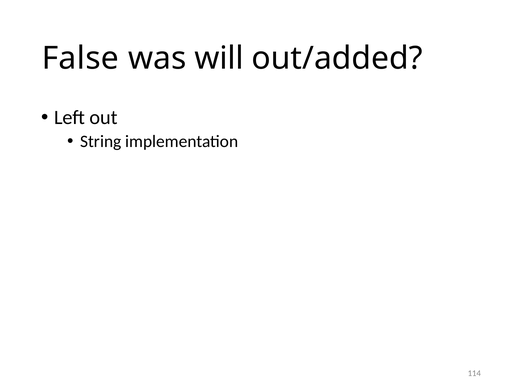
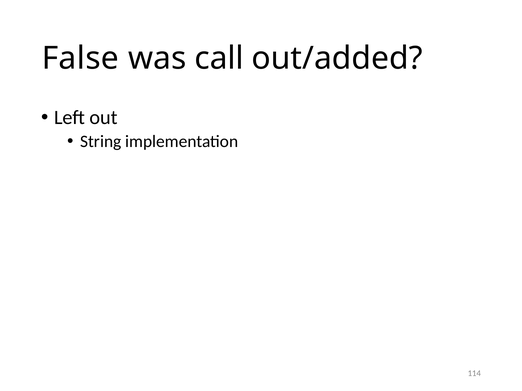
will: will -> call (219, 58)
